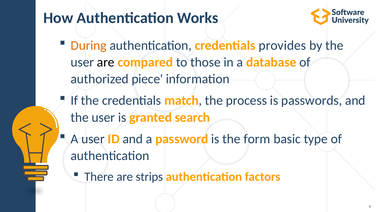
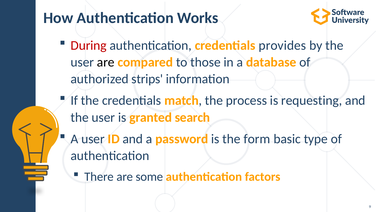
During colour: orange -> red (89, 45)
piece: piece -> strips (147, 79)
passwords: passwords -> requesting (312, 100)
strips: strips -> some (149, 176)
